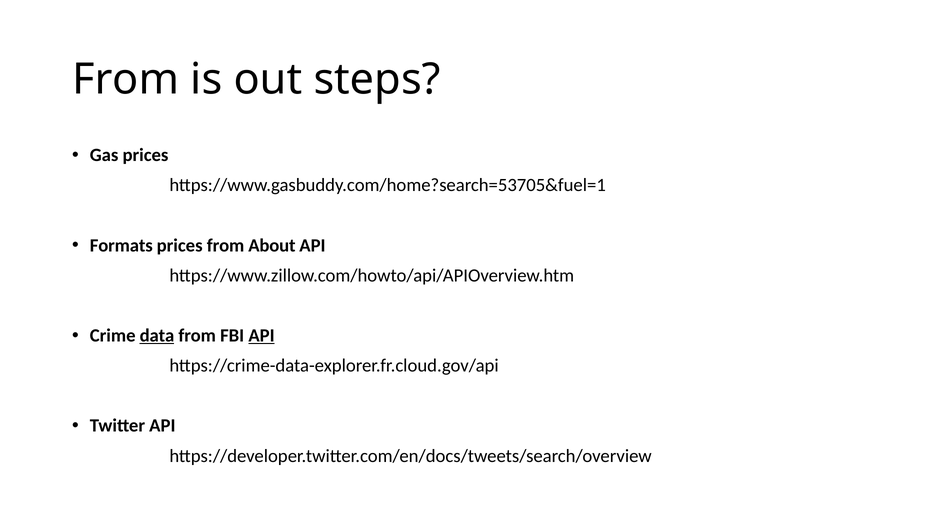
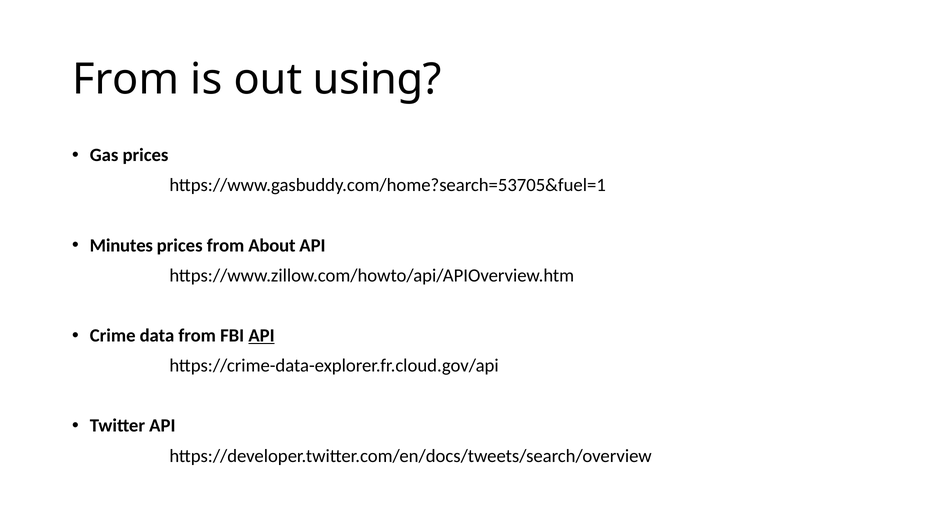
steps: steps -> using (377, 79)
Formats: Formats -> Minutes (121, 245)
data underline: present -> none (157, 336)
